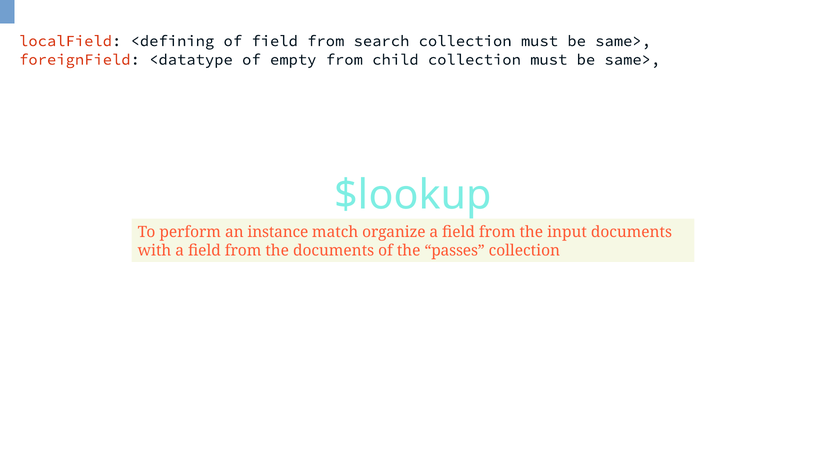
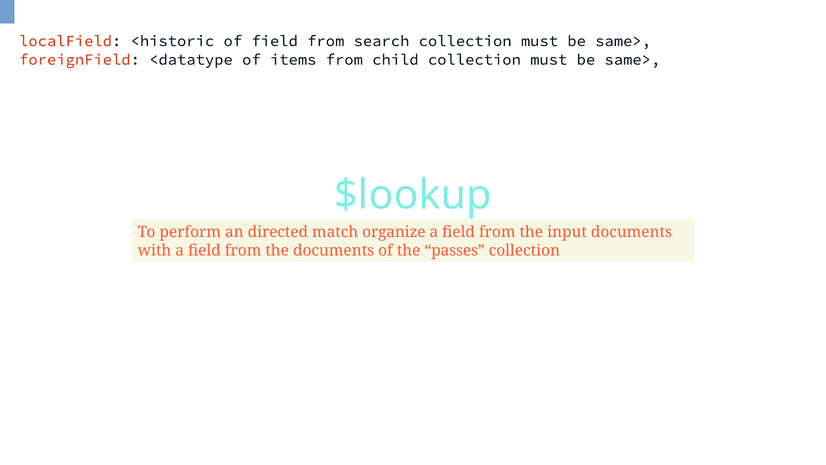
<defining: <defining -> <historic (172, 41)
empty: empty -> items (293, 60)
instance: instance -> directed (278, 232)
